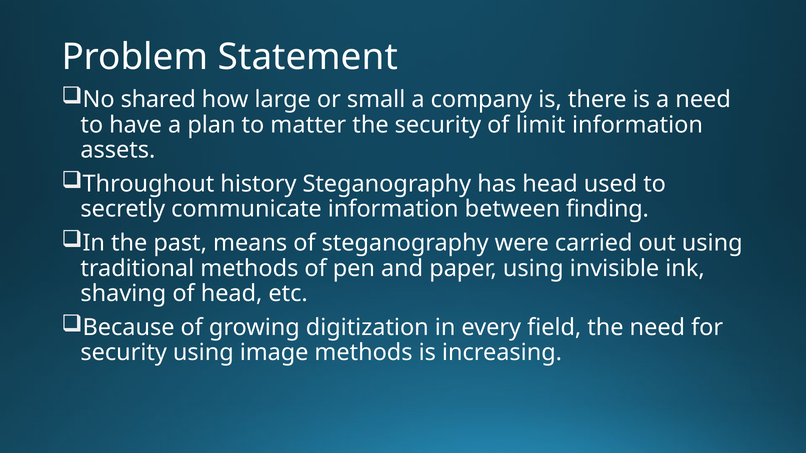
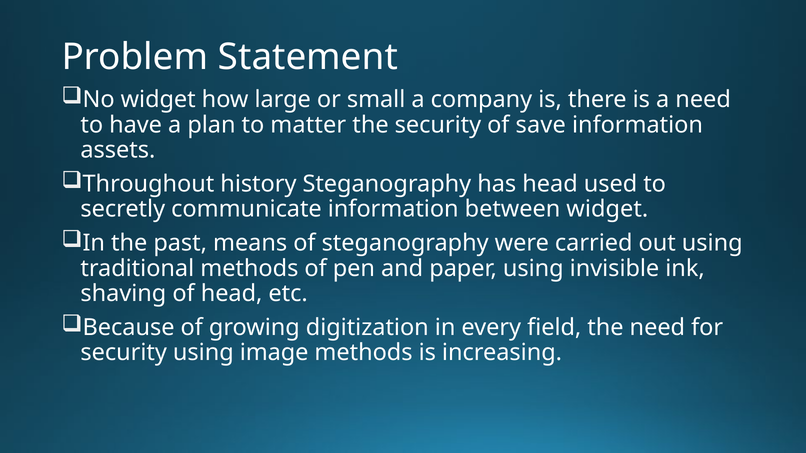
No shared: shared -> widget (158, 100)
limit: limit -> save (541, 125)
between finding: finding -> widget (607, 209)
